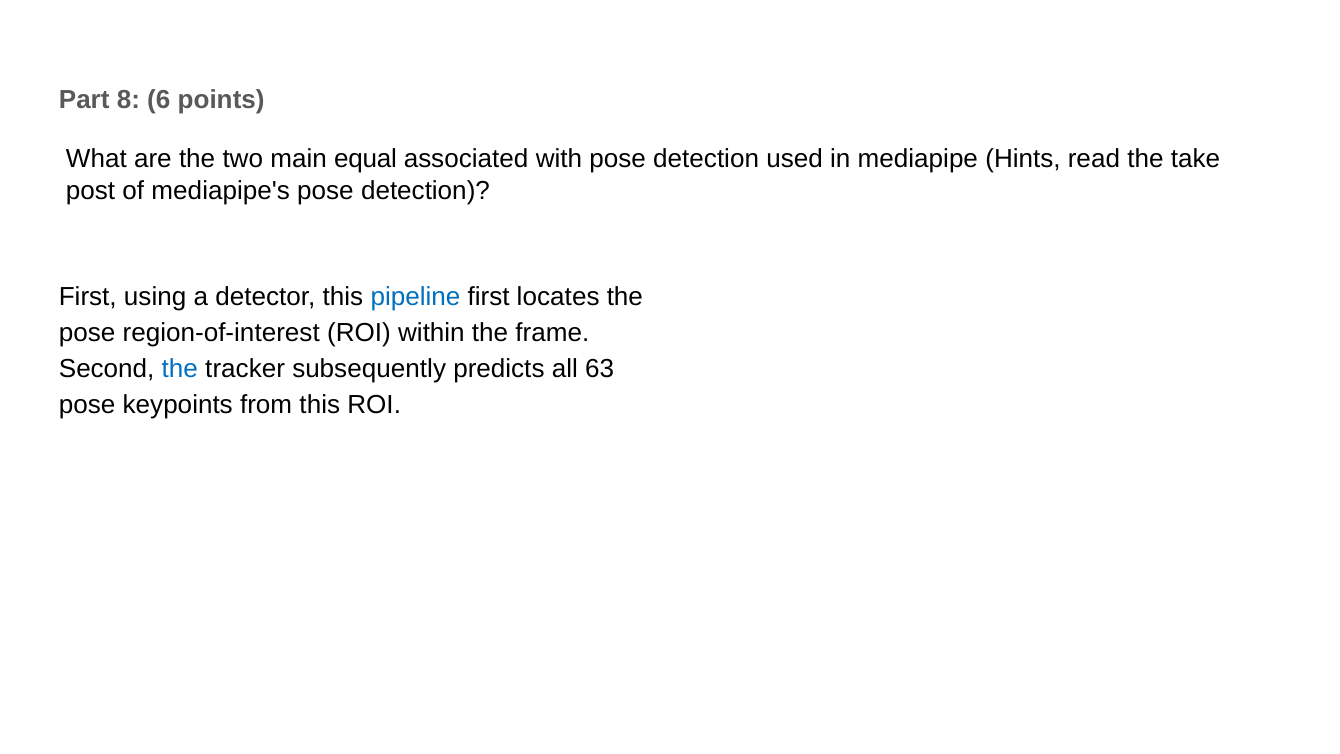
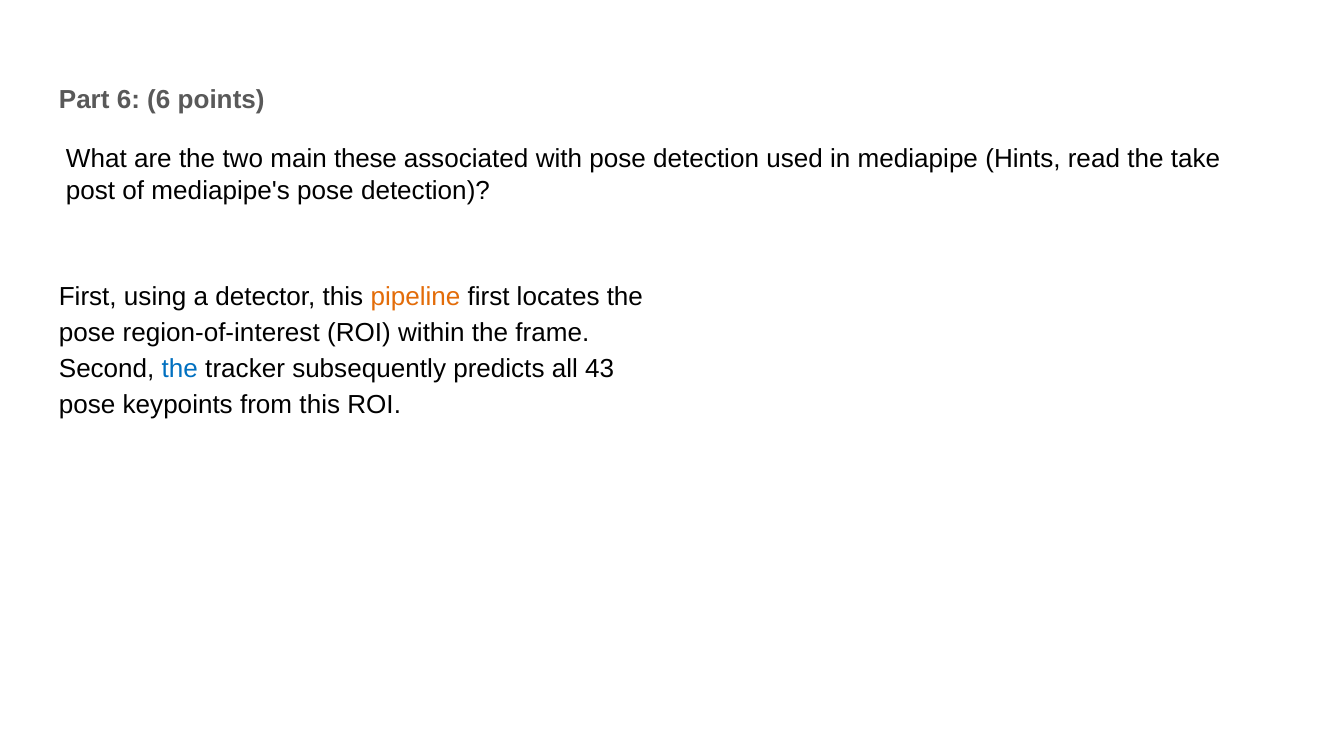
Part 8: 8 -> 6 (128, 100)
equal: equal -> these (366, 159)
pipeline colour: blue -> orange (415, 297)
63: 63 -> 43 (600, 369)
